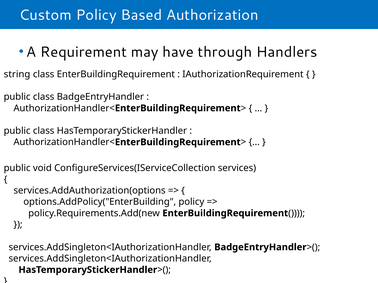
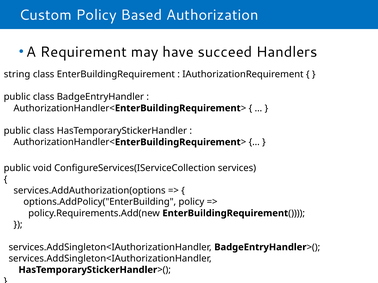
through: through -> succeed (225, 52)
